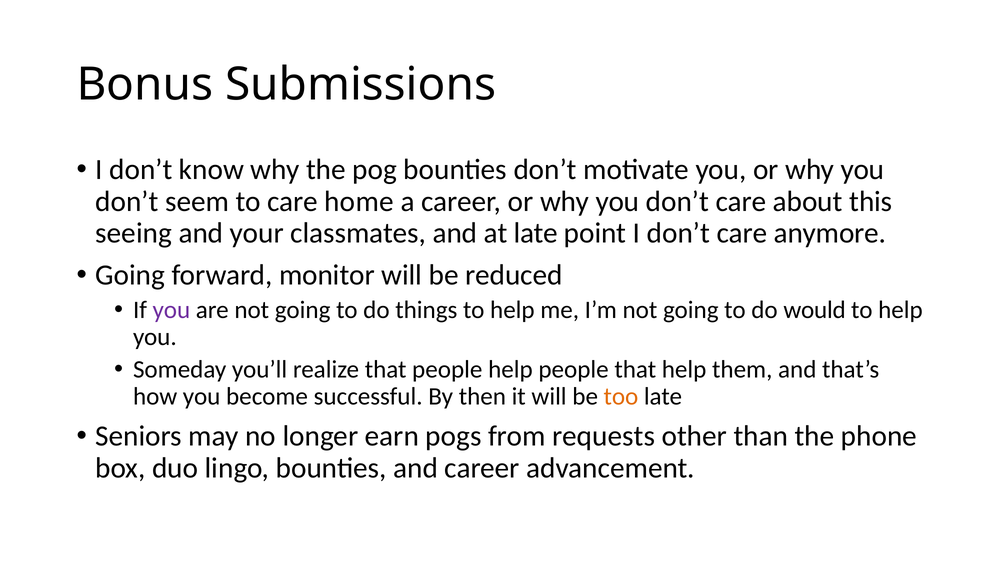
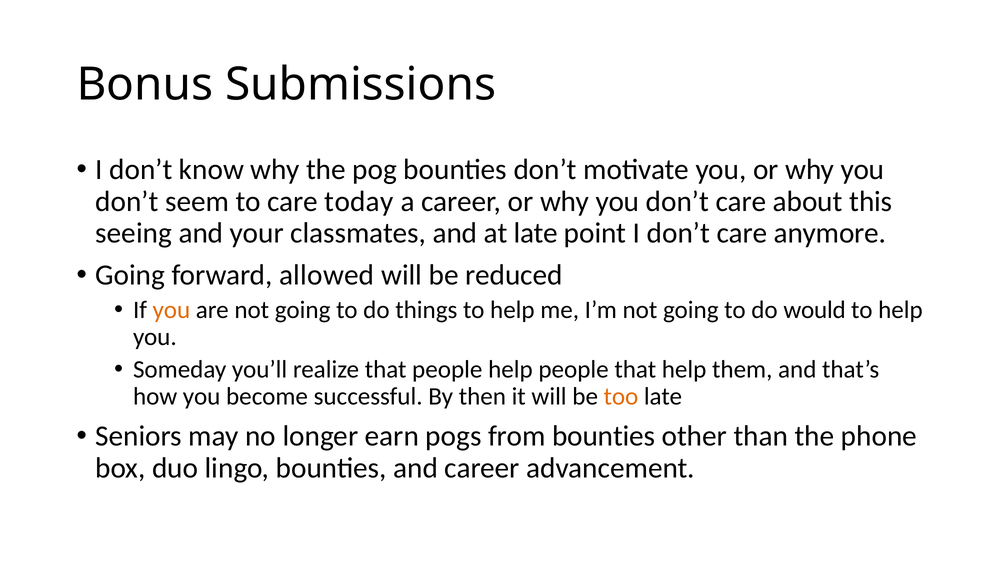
home: home -> today (359, 201)
monitor: monitor -> allowed (327, 275)
you colour: purple -> orange (171, 310)
from requests: requests -> bounties (604, 436)
